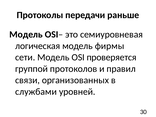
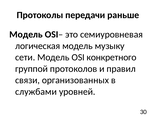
фирмы: фирмы -> музыку (110, 46)
проверяется: проверяется -> конкретного (112, 57)
